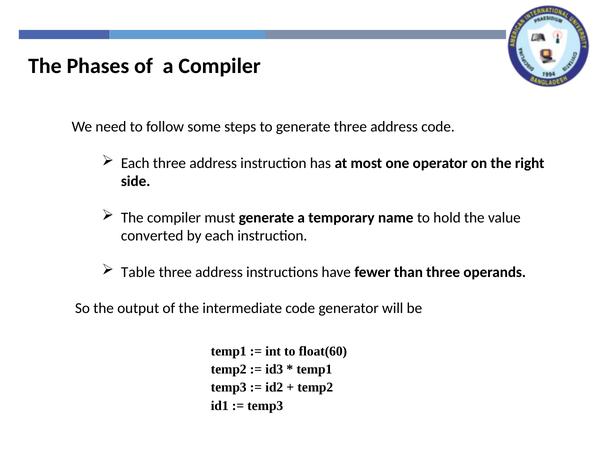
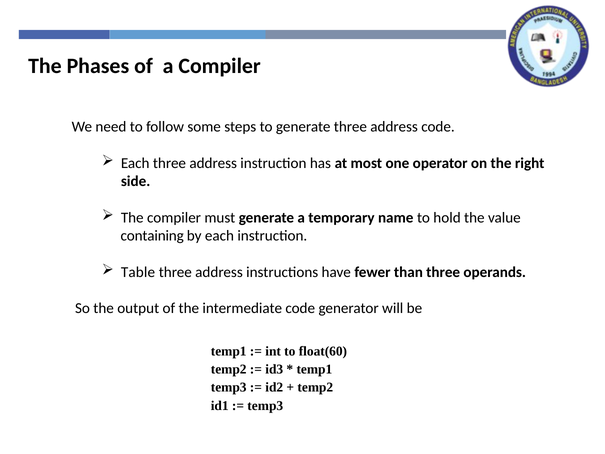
converted: converted -> containing (152, 236)
